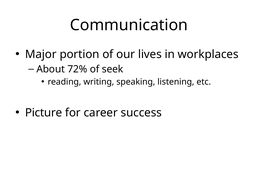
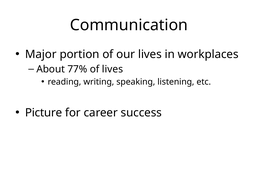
72%: 72% -> 77% (77, 69)
of seek: seek -> lives (113, 69)
